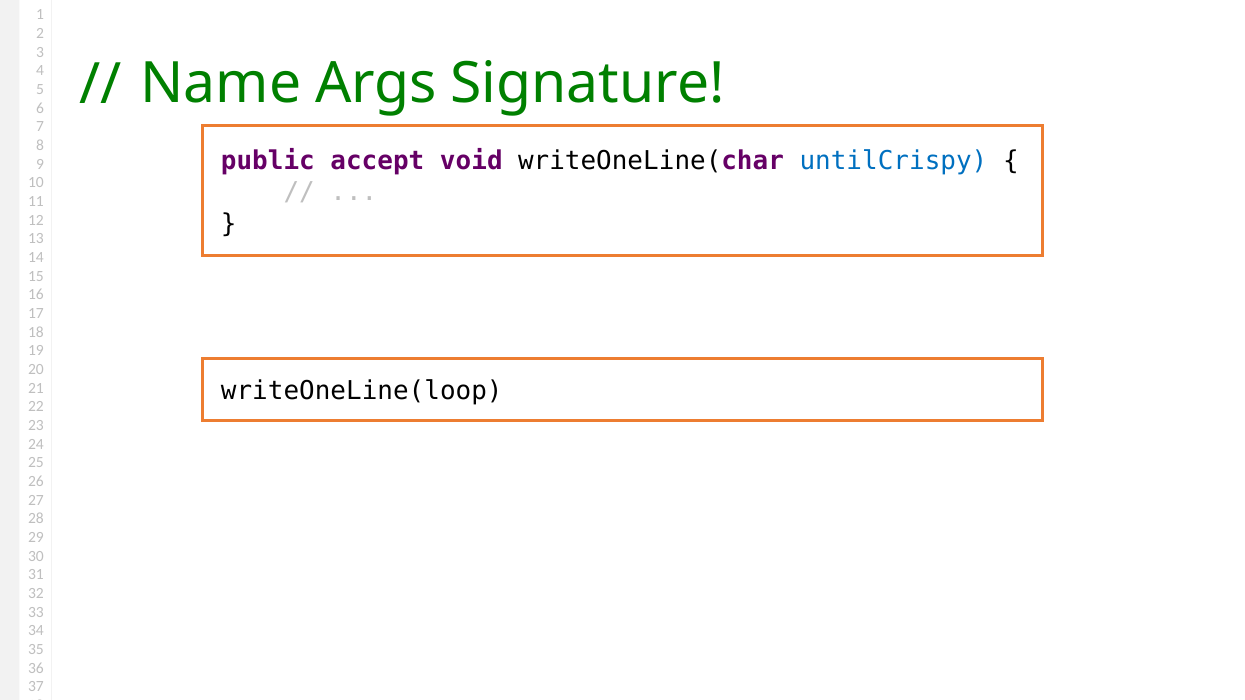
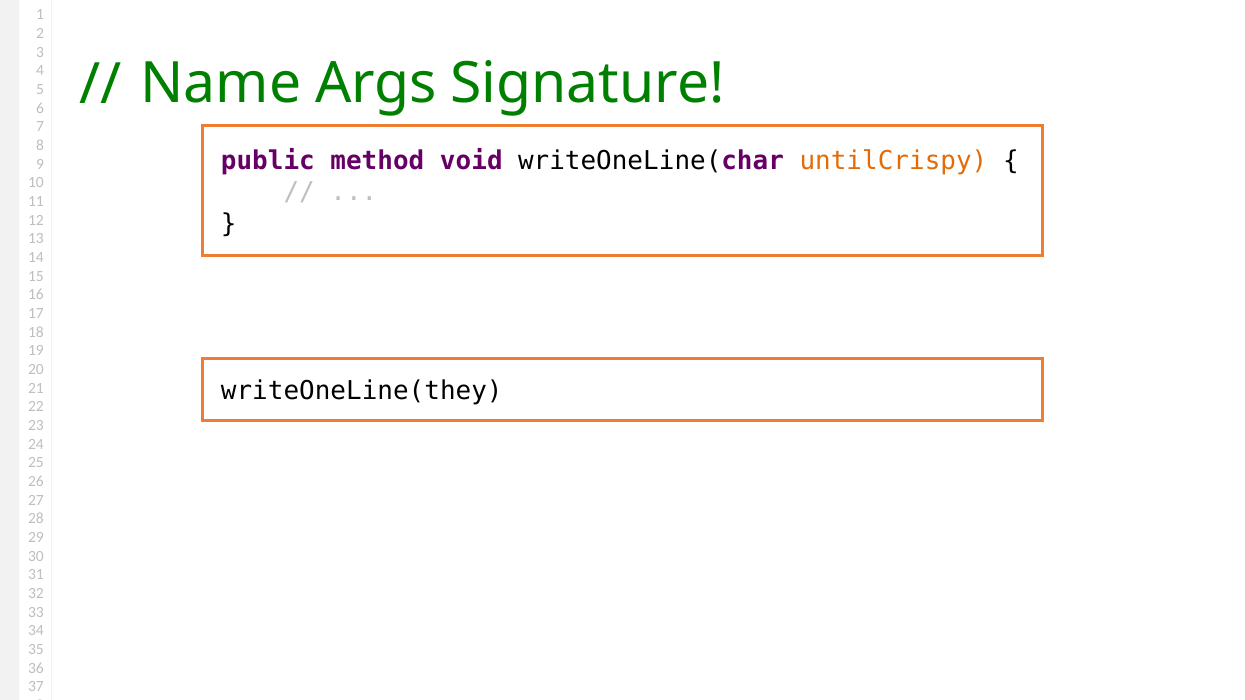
accept: accept -> method (377, 161)
untilCrispy colour: blue -> orange (893, 161)
writeOneLine(loop: writeOneLine(loop -> writeOneLine(they (362, 391)
